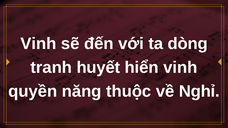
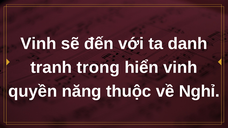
dòng: dòng -> danh (188, 44)
huyết: huyết -> trong (98, 68)
